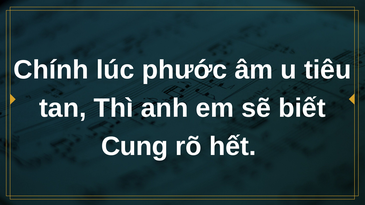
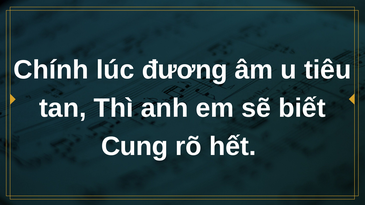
phước: phước -> đương (185, 70)
